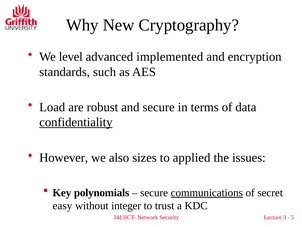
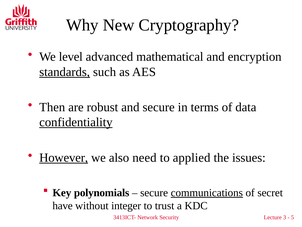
implemented: implemented -> mathematical (170, 57)
standards underline: none -> present (65, 72)
Load: Load -> Then (52, 107)
However underline: none -> present (64, 157)
sizes: sizes -> need (144, 157)
easy: easy -> have (63, 205)
